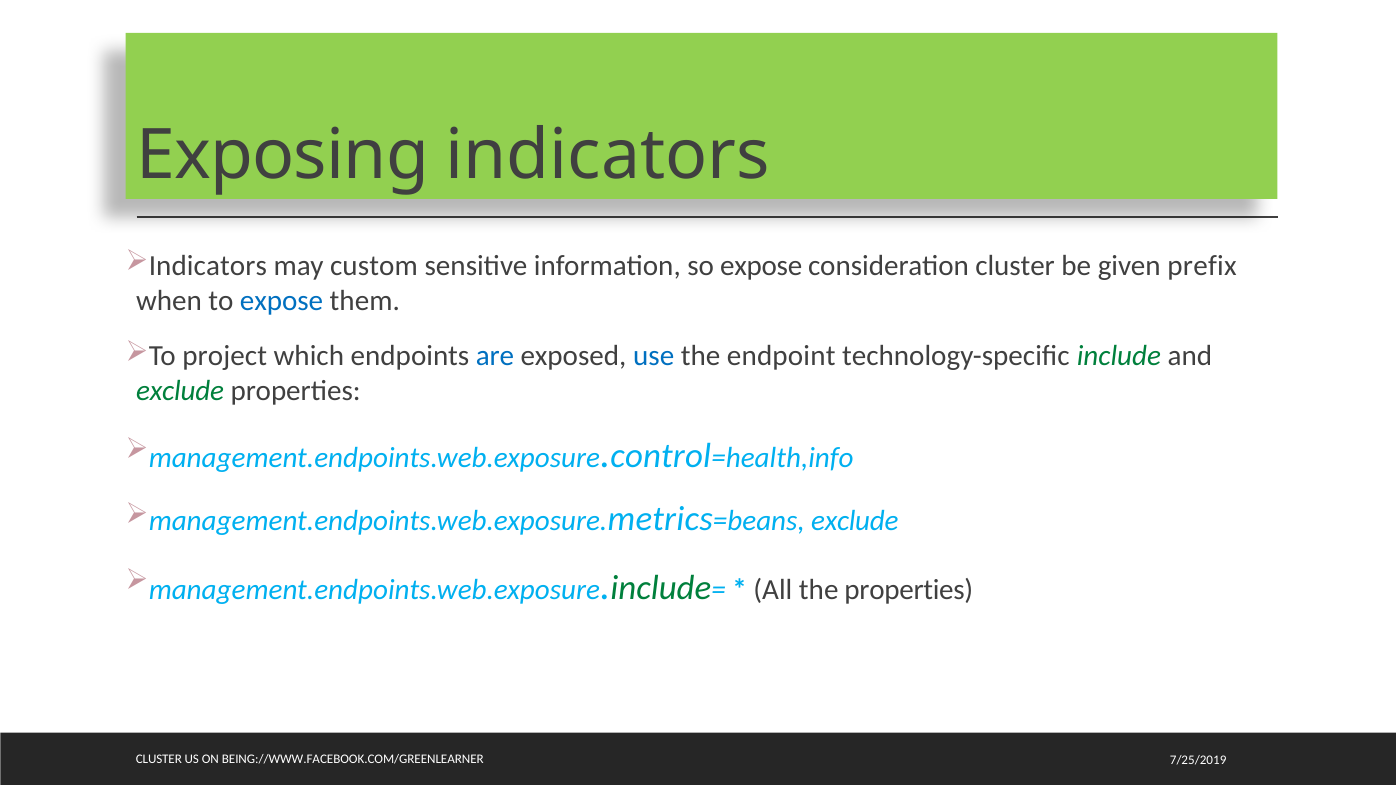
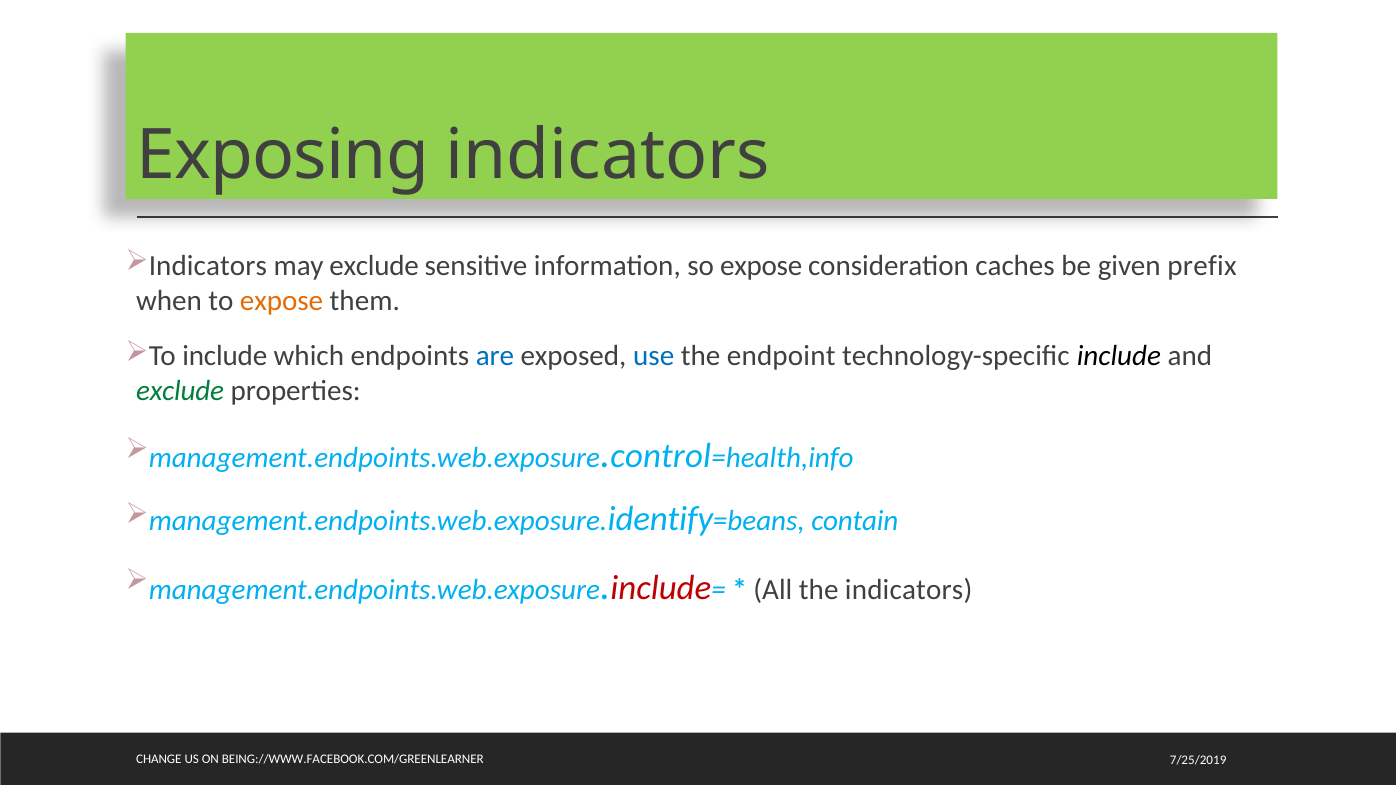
may custom: custom -> exclude (374, 266)
consideration cluster: cluster -> caches (1015, 266)
expose colour: blue -> orange (282, 301)
To project: project -> include (225, 356)
include colour: green -> black (1119, 356)
metrics: metrics -> identify (660, 520)
exclude: exclude -> contain (855, 522)
include colour: green -> red (661, 588)
the properties: properties -> indicators (909, 590)
CLUSTER: CLUSTER -> CHANGE (159, 760)
